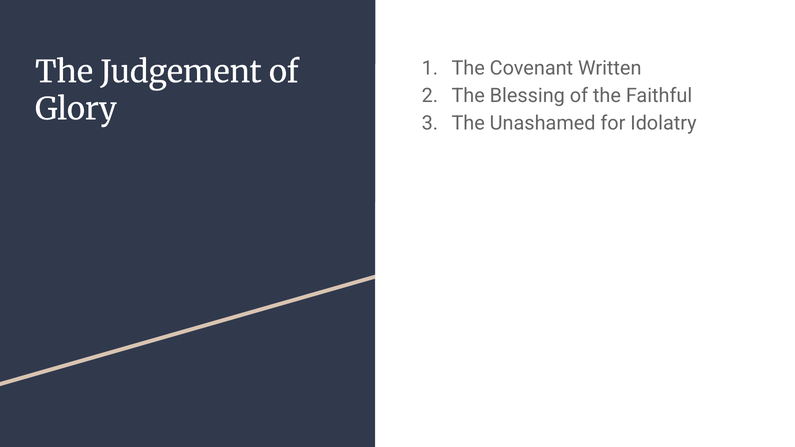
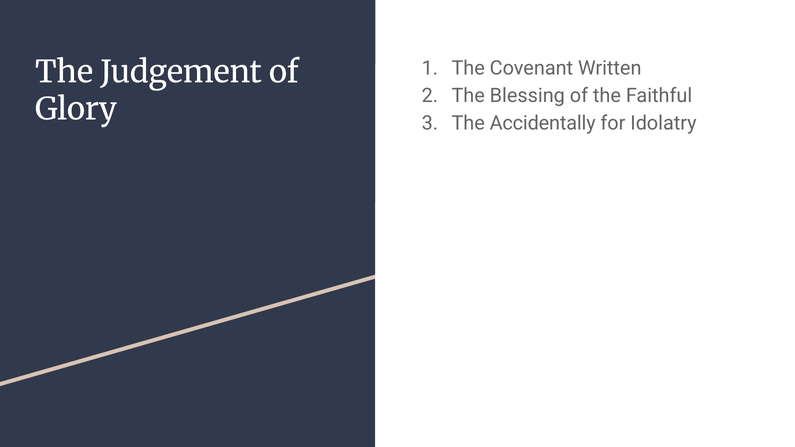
Unashamed: Unashamed -> Accidentally (543, 123)
